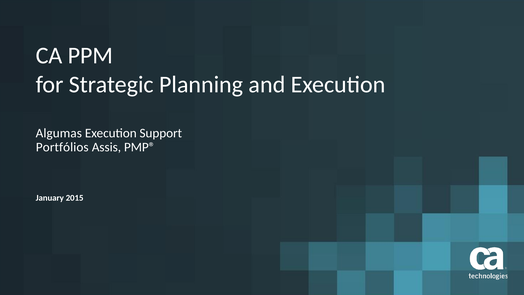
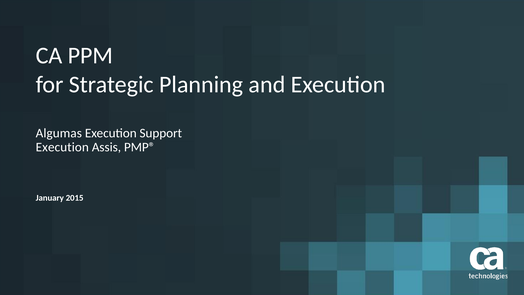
Portfólios: Portfólios -> Execution (62, 147)
